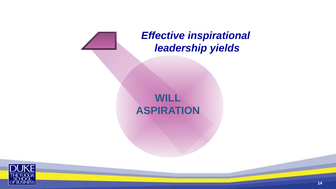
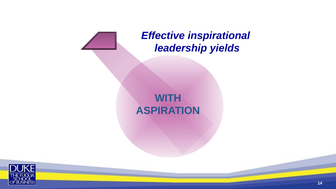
WILL: WILL -> WITH (168, 98)
